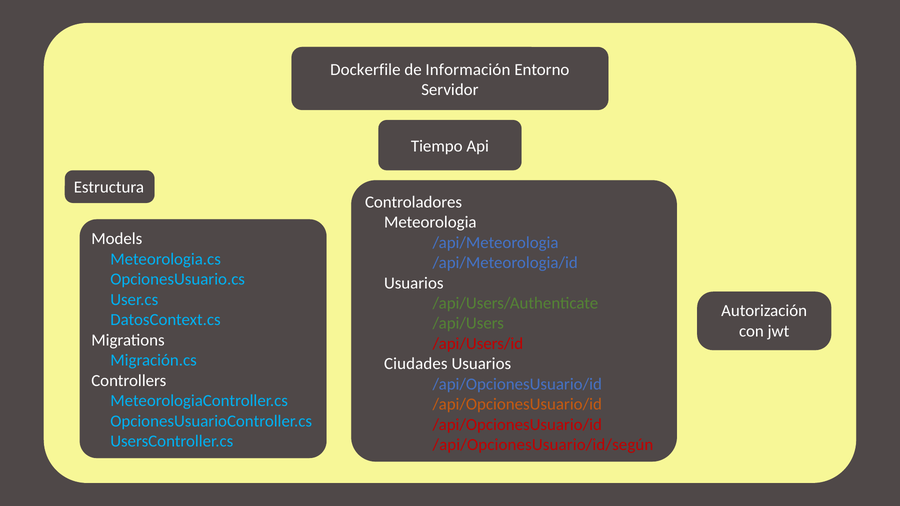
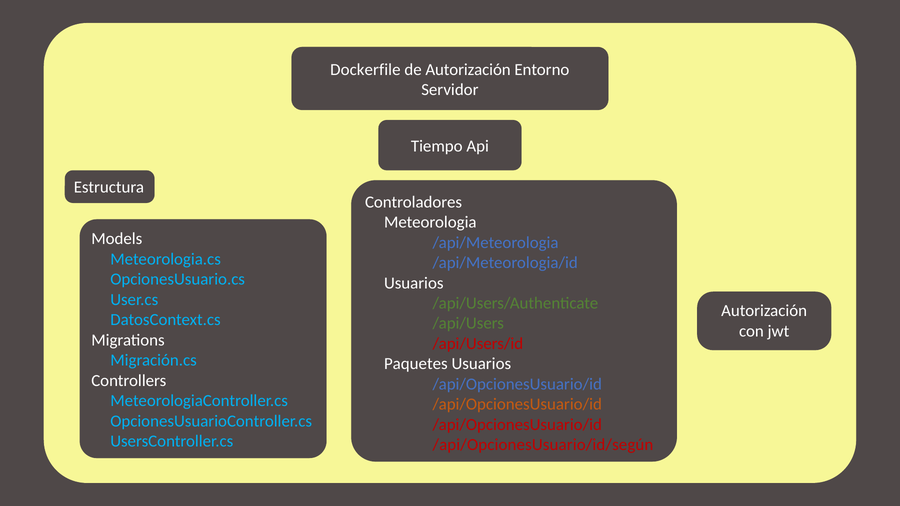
de Información: Información -> Autorización (468, 70)
Ciudades: Ciudades -> Paquetes (416, 364)
